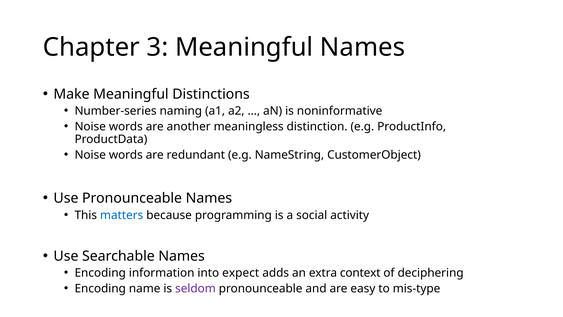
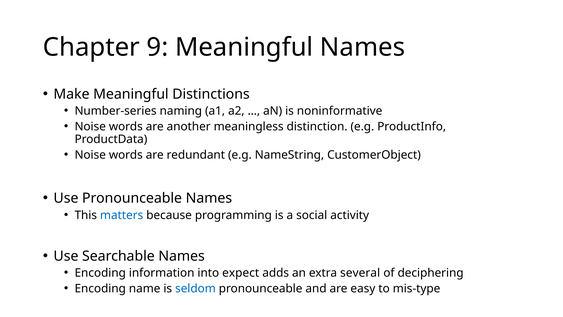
3: 3 -> 9 (157, 47)
context: context -> several (360, 273)
seldom colour: purple -> blue (195, 288)
